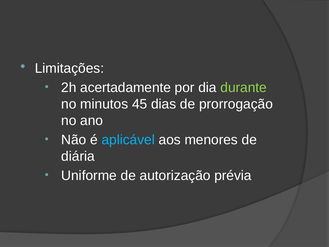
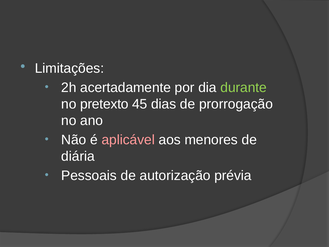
minutos: minutos -> pretexto (104, 104)
aplicável colour: light blue -> pink (128, 140)
Uniforme: Uniforme -> Pessoais (89, 175)
